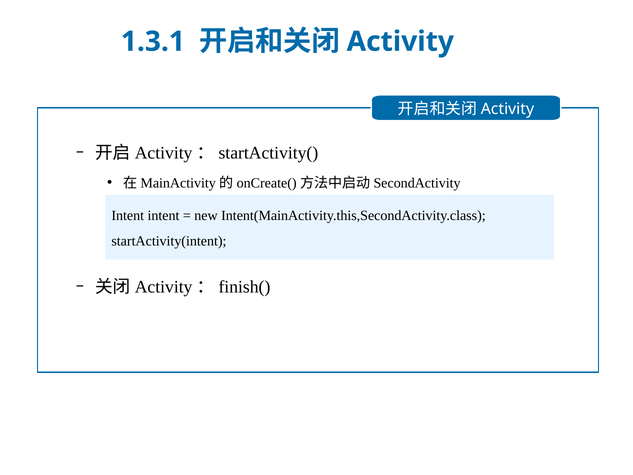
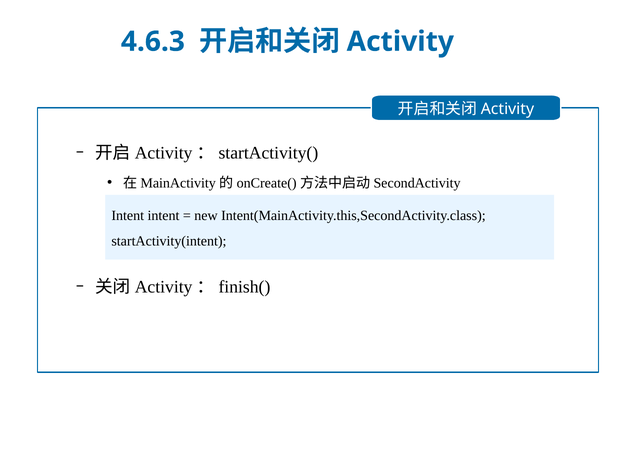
1.3.1: 1.3.1 -> 4.6.3 (153, 42)
